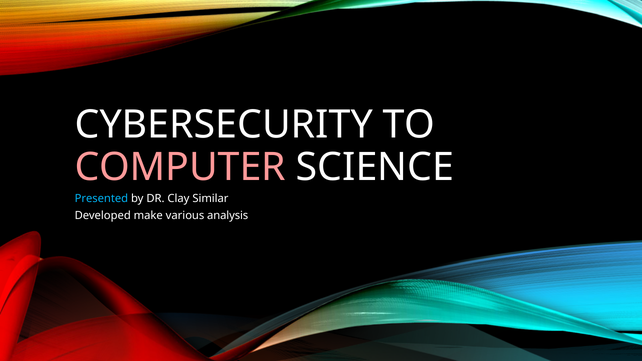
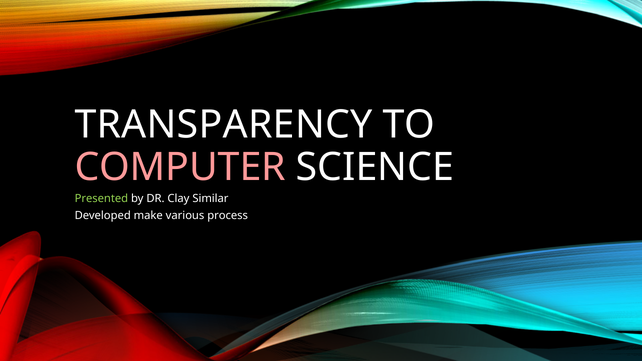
CYBERSECURITY: CYBERSECURITY -> TRANSPARENCY (224, 125)
Presented colour: light blue -> light green (101, 199)
analysis: analysis -> process (228, 216)
